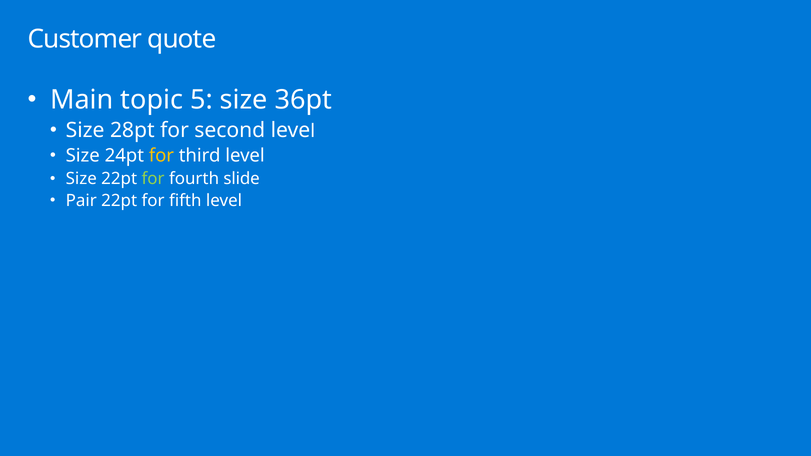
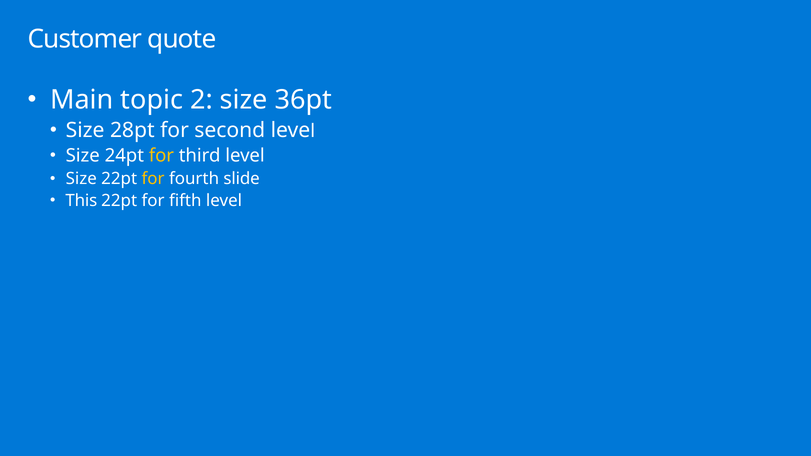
5: 5 -> 2 (201, 100)
for colour: light green -> yellow (153, 179)
Pair: Pair -> This (81, 201)
